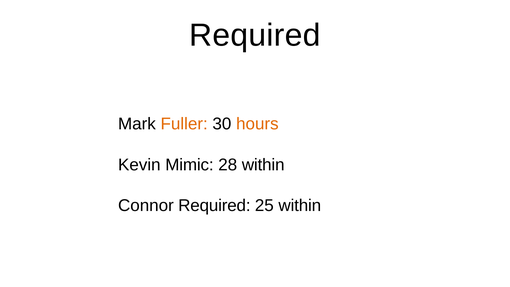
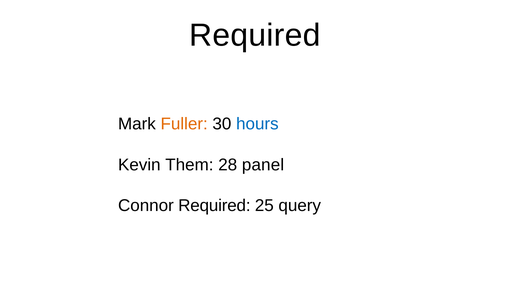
hours colour: orange -> blue (257, 124)
Mimic: Mimic -> Them (189, 165)
28 within: within -> panel (263, 165)
25 within: within -> query (300, 206)
